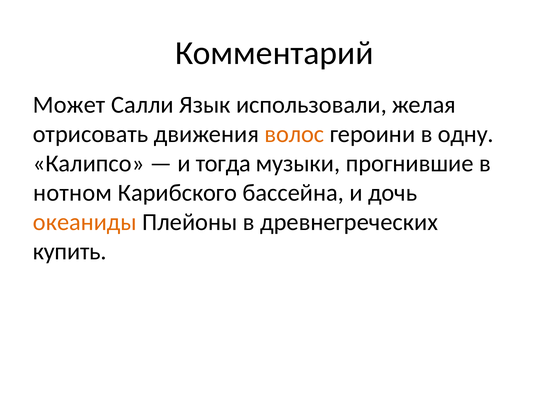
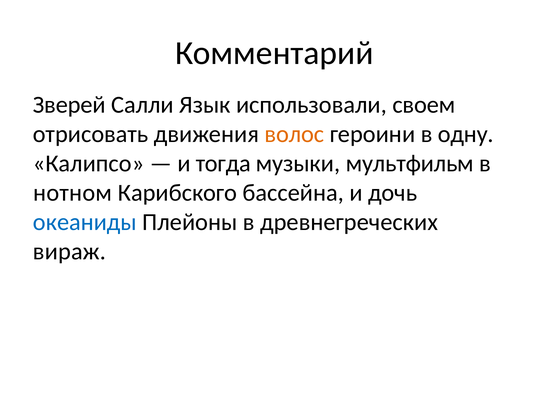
Может: Может -> Зверей (69, 105)
желая: желая -> своем (424, 105)
прогнившие: прогнившие -> мультфильм (410, 163)
океаниды colour: orange -> blue (85, 222)
купить: купить -> вираж (69, 251)
